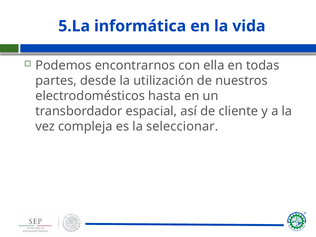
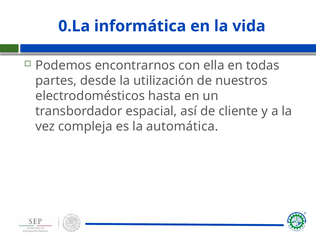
5.La: 5.La -> 0.La (74, 26)
seleccionar: seleccionar -> automática (182, 126)
